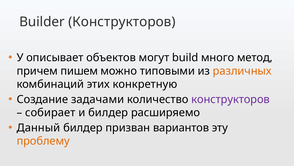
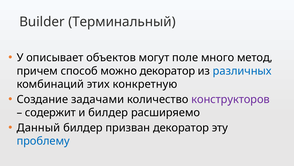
Builder Конструкторов: Конструкторов -> Терминальный (122, 22)
build: build -> поле (185, 58)
пишем: пишем -> способ (79, 71)
можно типовыми: типовыми -> декоратор (167, 71)
различных colour: orange -> blue (242, 71)
собирает: собирает -> содержит (50, 112)
призван вариантов: вариантов -> декоратор (181, 127)
проблему colour: orange -> blue (43, 141)
